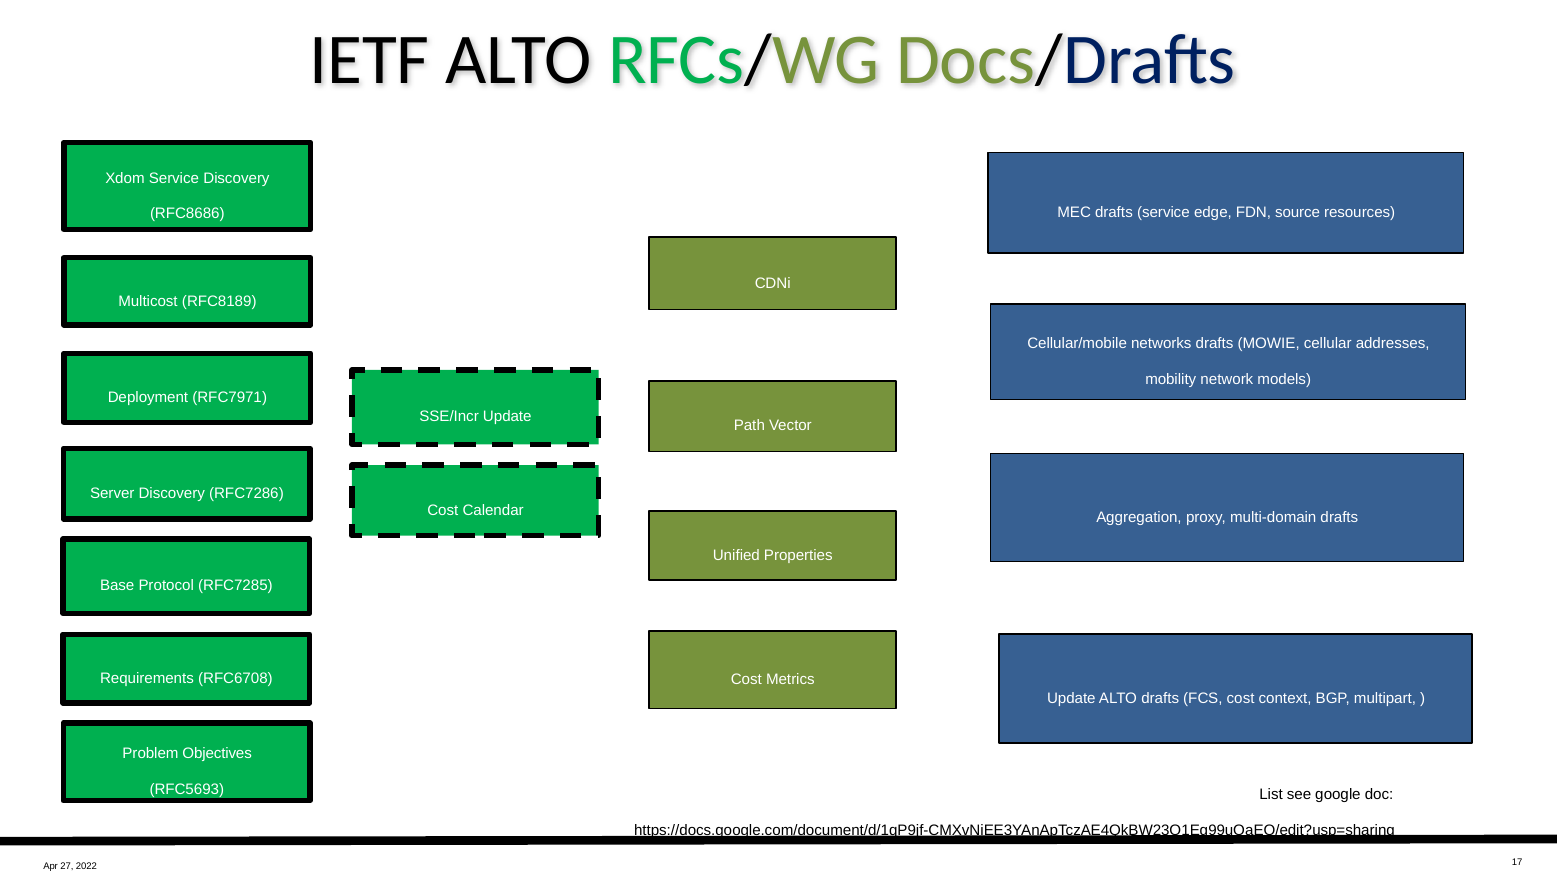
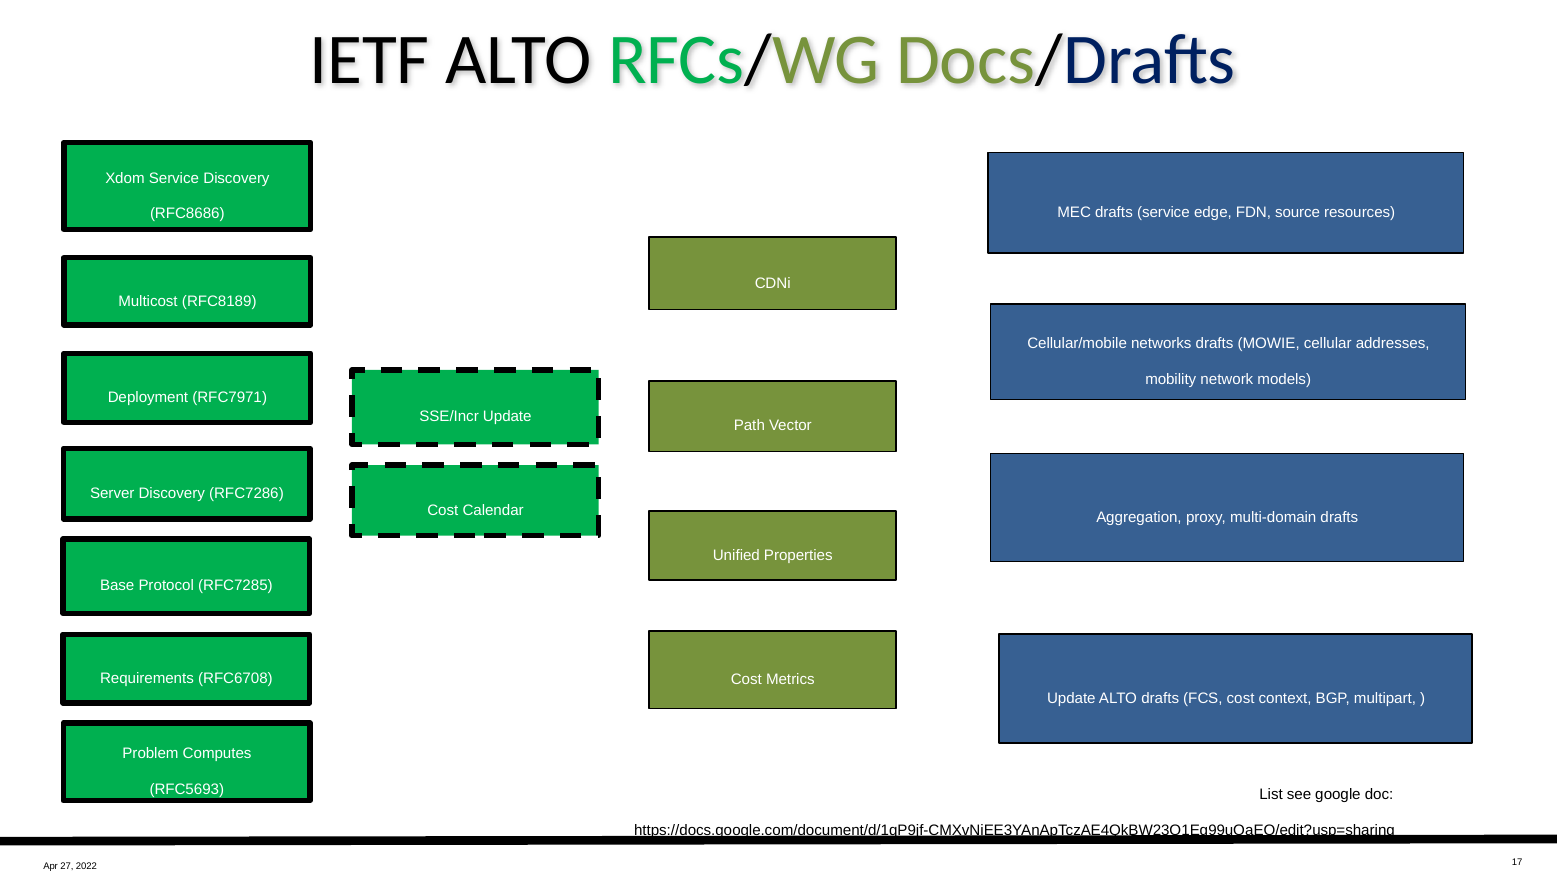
Objectives: Objectives -> Computes (217, 754)
